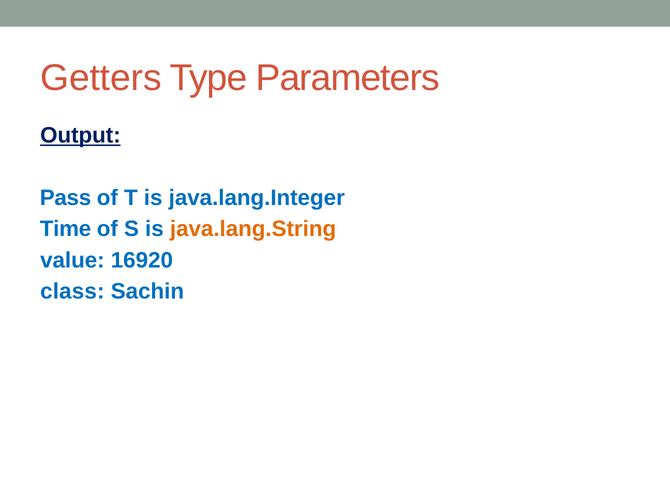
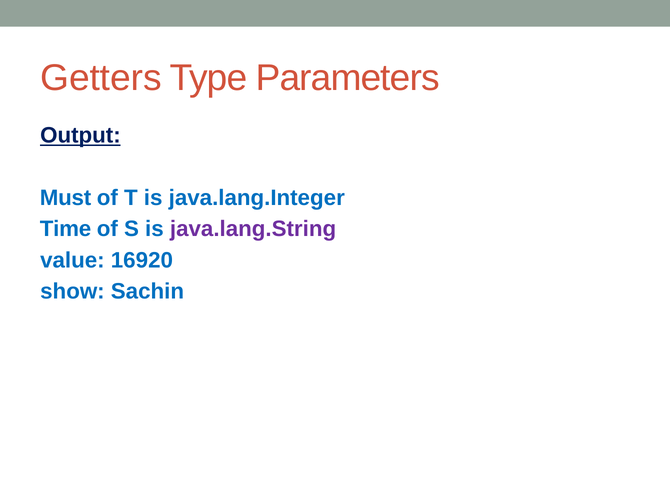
Pass: Pass -> Must (66, 198)
java.lang.String colour: orange -> purple (253, 229)
class: class -> show (72, 292)
